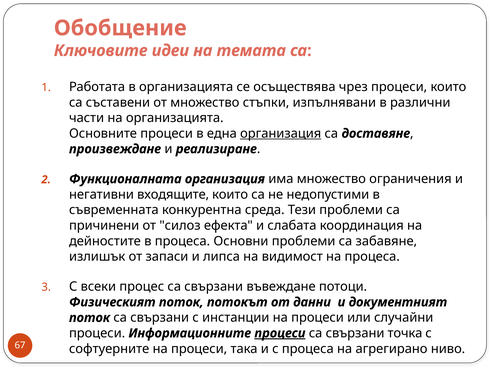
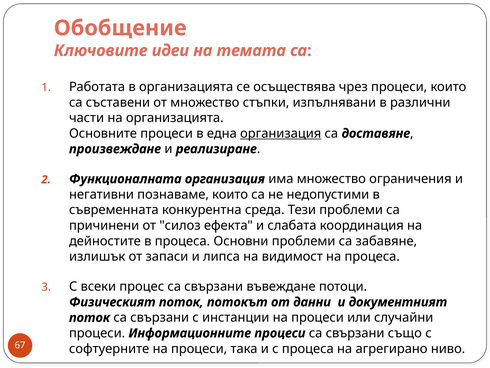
входящите: входящите -> познаваме (173, 194)
процеси underline: present -> none (280, 333)
точка: точка -> също (405, 333)
